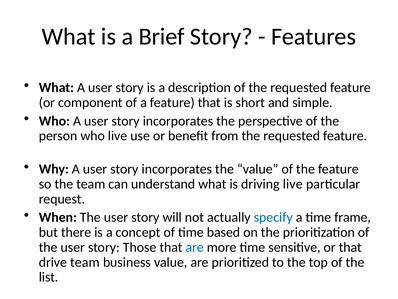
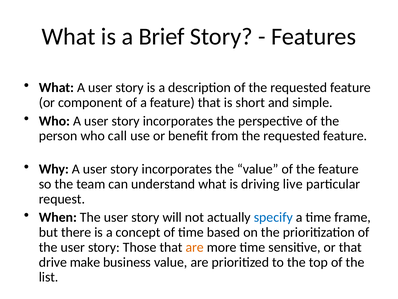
who live: live -> call (118, 136)
are colour: blue -> orange (195, 247)
drive team: team -> make (85, 262)
